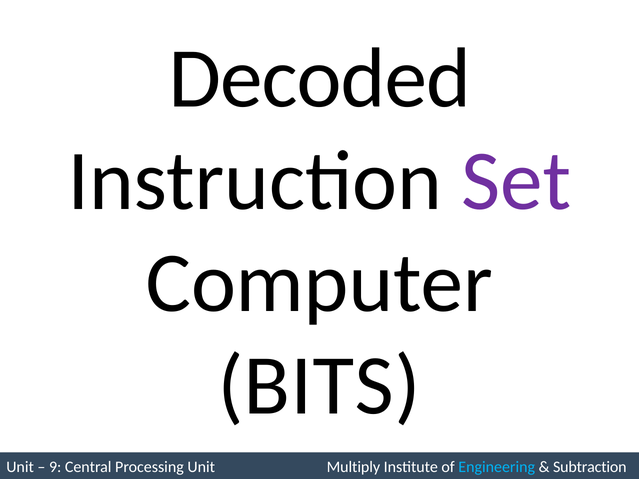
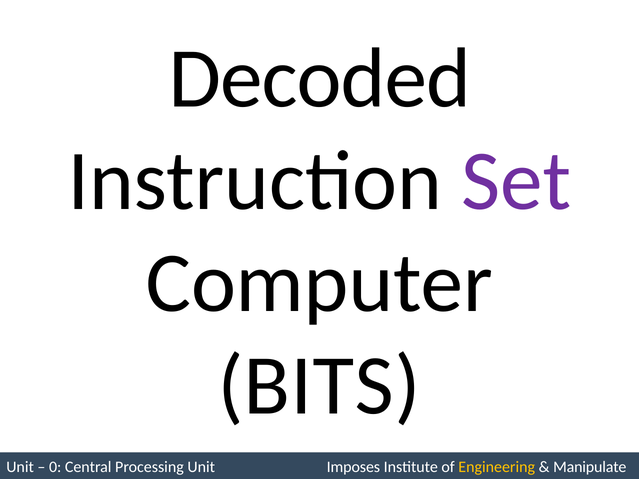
9: 9 -> 0 (55, 467)
Multiply: Multiply -> Imposes (353, 467)
Engineering colour: light blue -> yellow (497, 467)
Subtraction: Subtraction -> Manipulate (590, 467)
